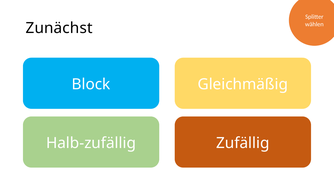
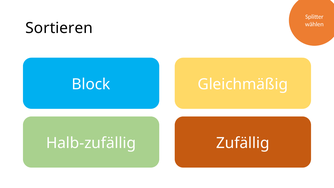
Zunächst: Zunächst -> Sortieren (59, 28)
